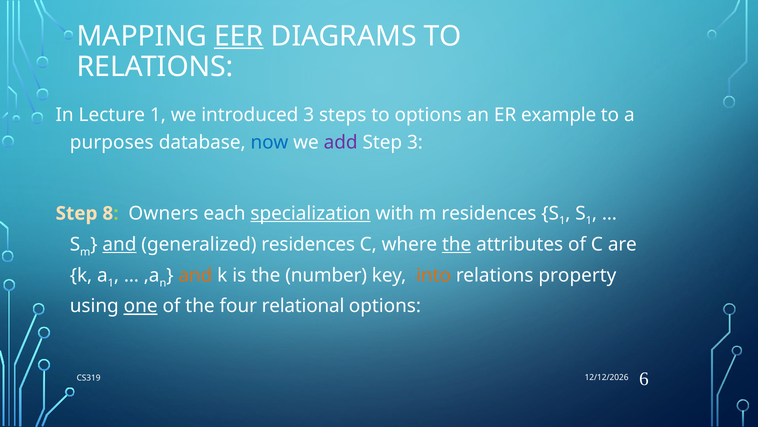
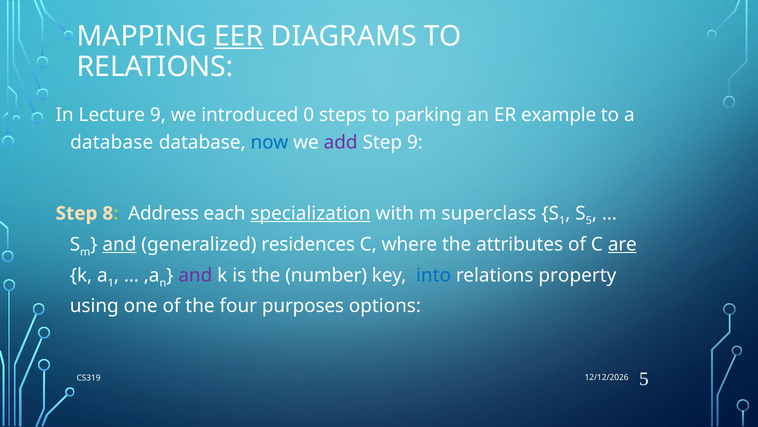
Lecture 1: 1 -> 9 (158, 115)
introduced 3: 3 -> 0 (309, 115)
to options: options -> parking (428, 115)
purposes: purposes -> database (112, 142)
Step 3: 3 -> 9 (415, 142)
Owners: Owners -> Address (164, 213)
m residences: residences -> superclass (489, 213)
1: 1 -> 5 (589, 220)
the underline: present -> none (457, 244)
are underline: none -> present (622, 244)
and colour: orange -> purple (195, 275)
into colour: orange -> blue (434, 275)
one underline: present -> none (141, 306)
relational: relational -> purposes (303, 306)
CS319 6: 6 -> 5 (644, 378)
